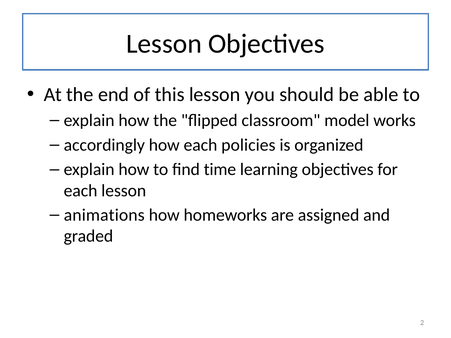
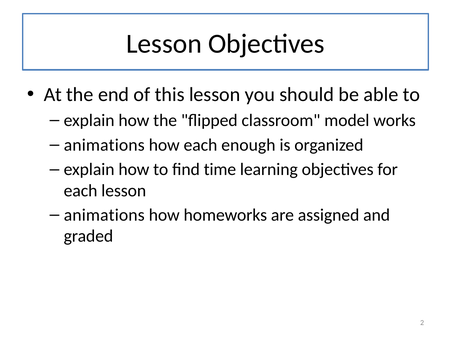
accordingly: accordingly -> animations (104, 145)
policies: policies -> enough (248, 145)
